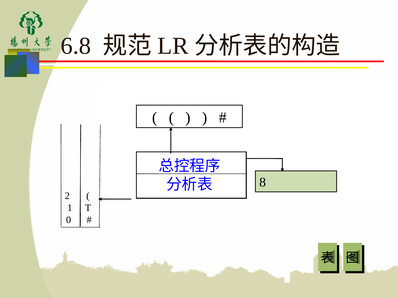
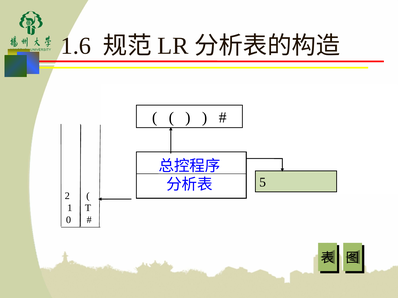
6.8: 6.8 -> 1.6 (76, 46)
8: 8 -> 5 (263, 183)
